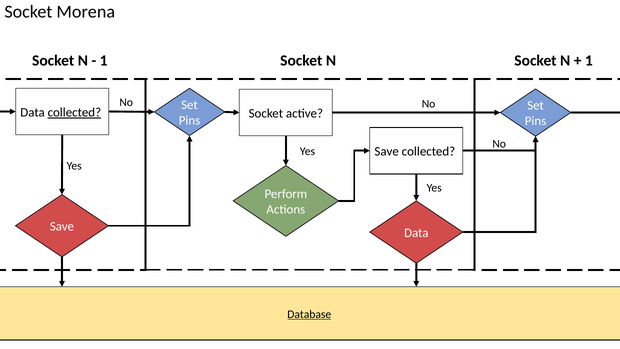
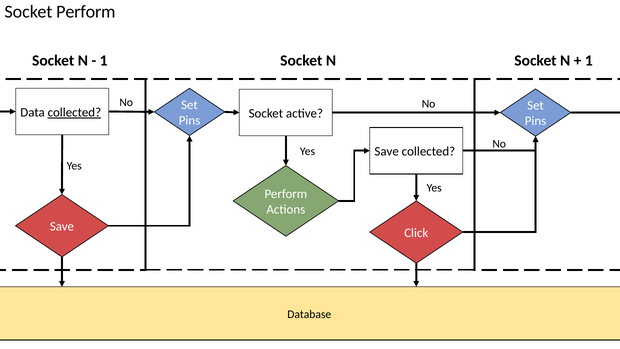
Socket Morena: Morena -> Perform (86, 12)
Data: Data -> Click (416, 233)
Database underline: present -> none (309, 314)
